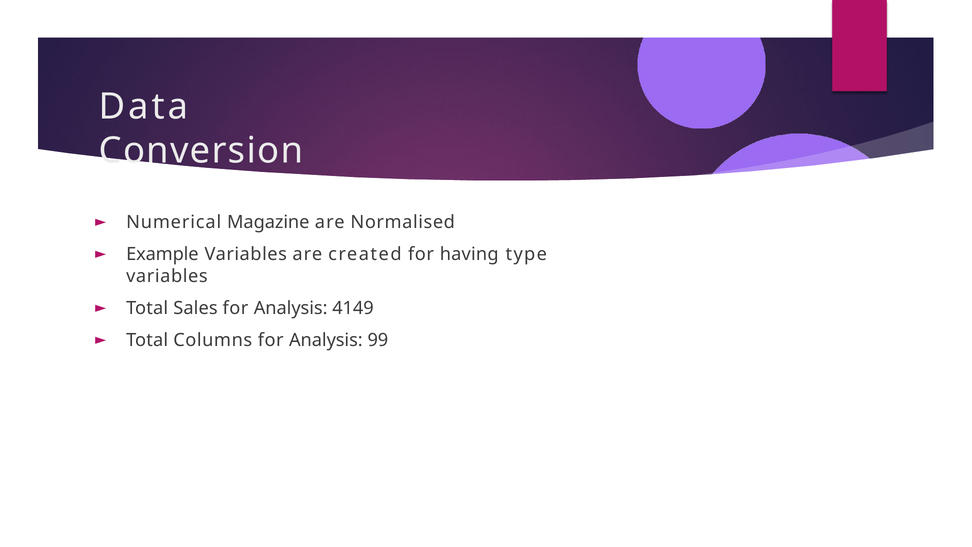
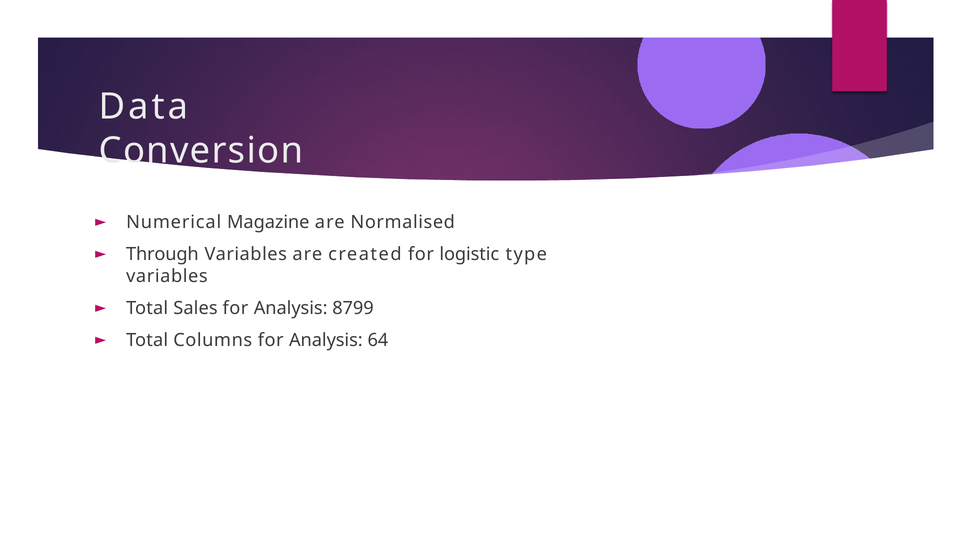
Example: Example -> Through (162, 254)
having: having -> logistic (469, 254)
4149: 4149 -> 8799 (353, 308)
99: 99 -> 64 (378, 340)
